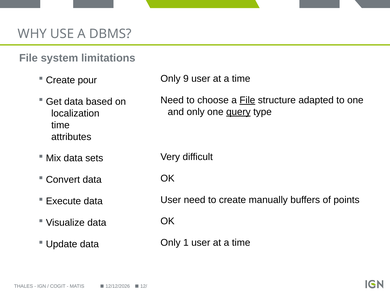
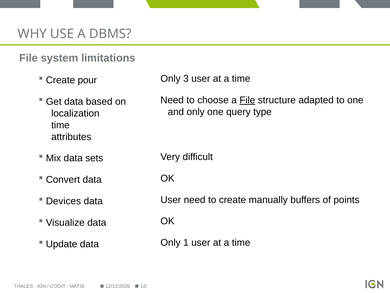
9: 9 -> 3 (186, 79)
query underline: present -> none (238, 112)
Execute: Execute -> Devices (63, 201)
